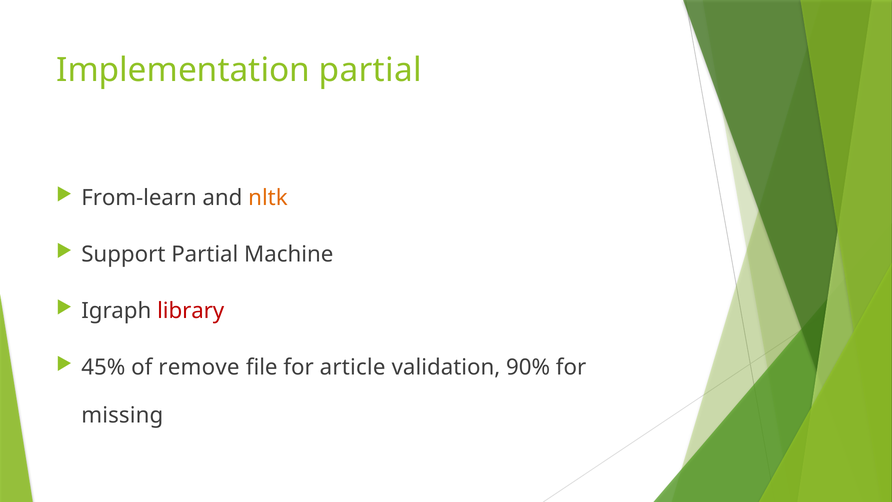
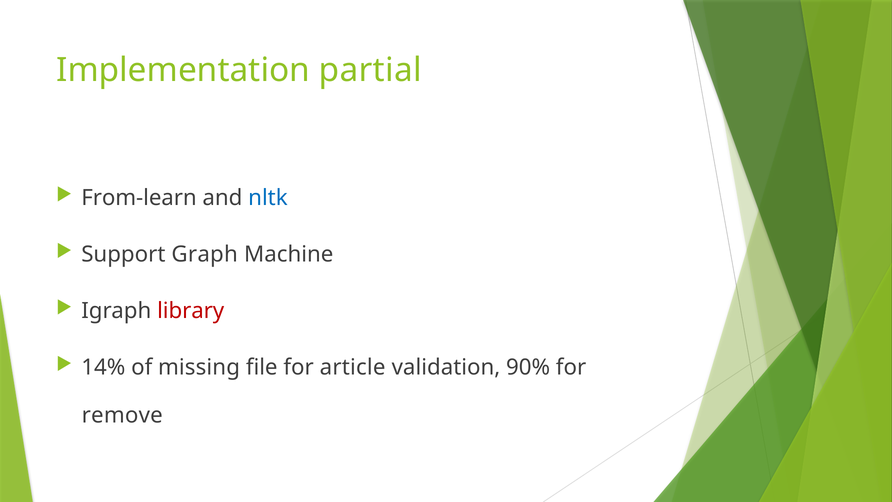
nltk colour: orange -> blue (268, 198)
Support Partial: Partial -> Graph (205, 254)
45%: 45% -> 14% (103, 367)
remove: remove -> missing (199, 367)
missing: missing -> remove (122, 415)
